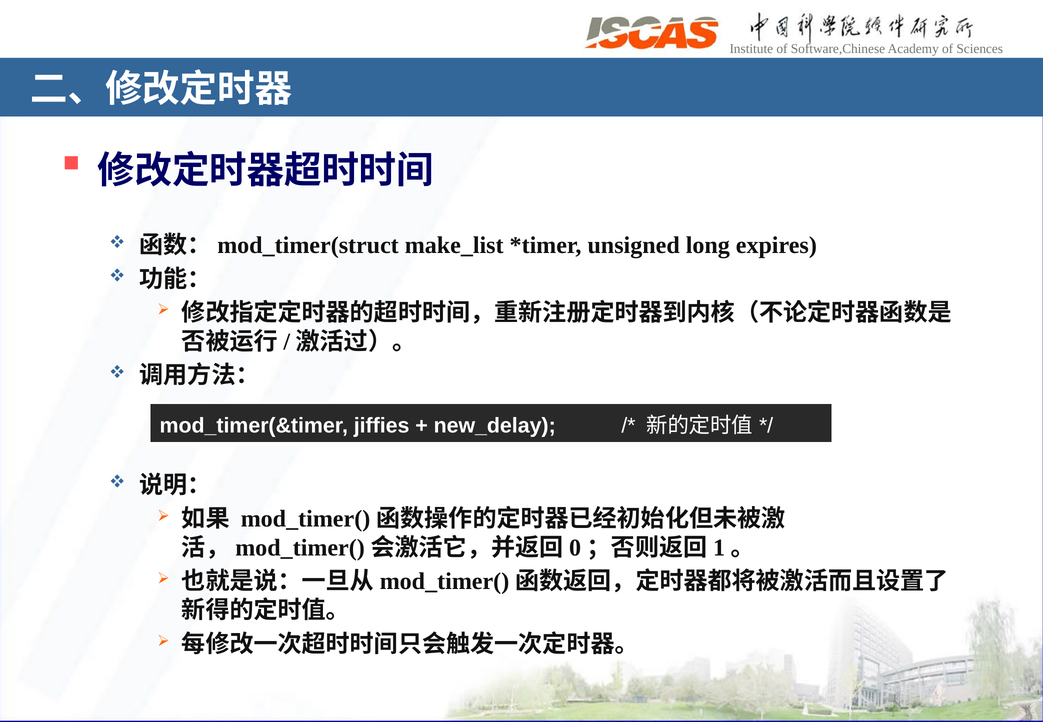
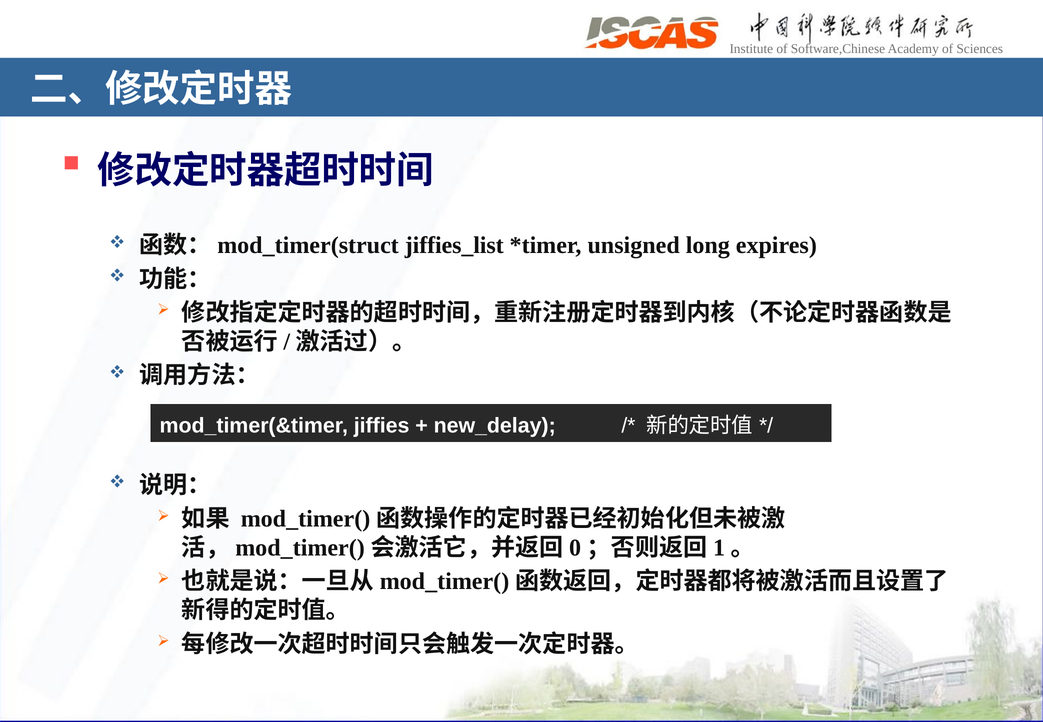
make_list: make_list -> jiffies_list (454, 246)
